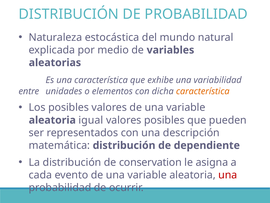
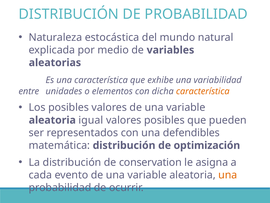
descripción: descripción -> defendibles (191, 132)
dependiente: dependiente -> optimización (207, 145)
una colour: red -> orange (228, 175)
